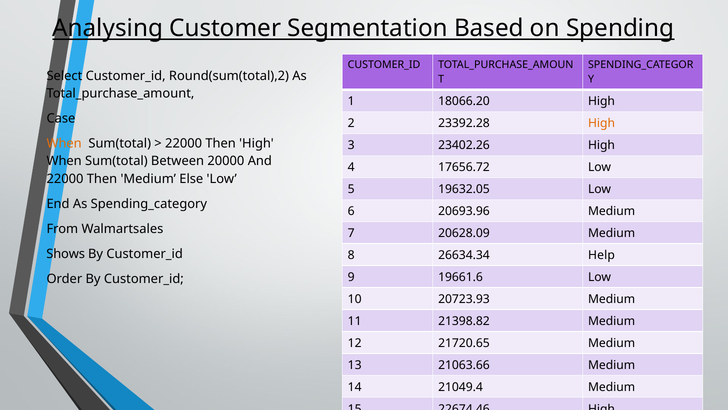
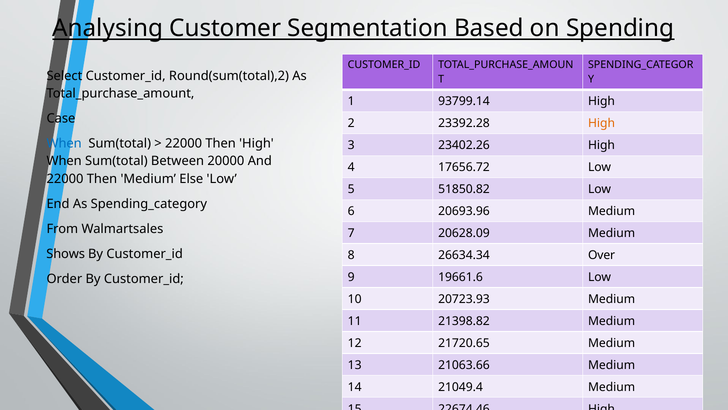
18066.20: 18066.20 -> 93799.14 (464, 101)
When colour: orange -> blue (64, 143)
19632.05: 19632.05 -> 51850.82 (464, 189)
Help: Help -> Over (602, 255)
